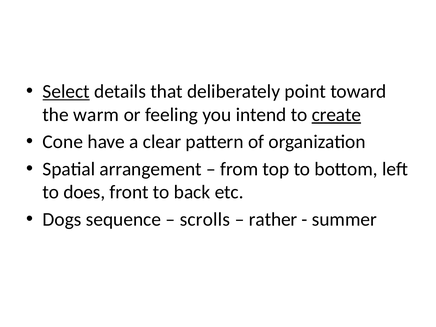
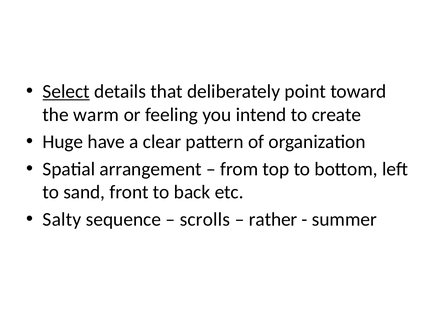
create underline: present -> none (336, 115)
Cone: Cone -> Huge (63, 142)
does: does -> sand (84, 192)
Dogs: Dogs -> Salty (62, 219)
